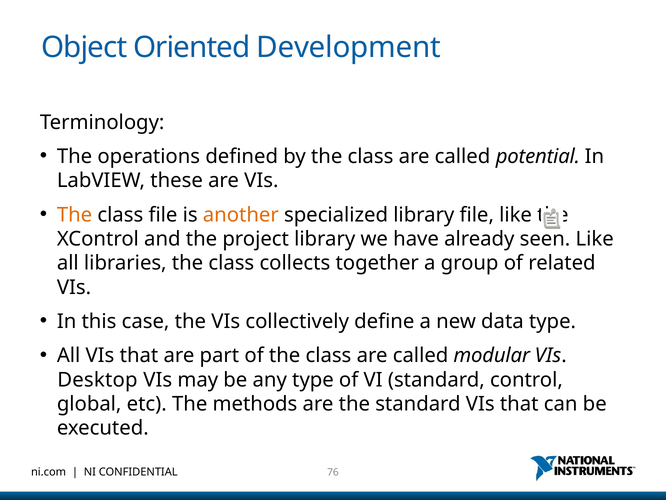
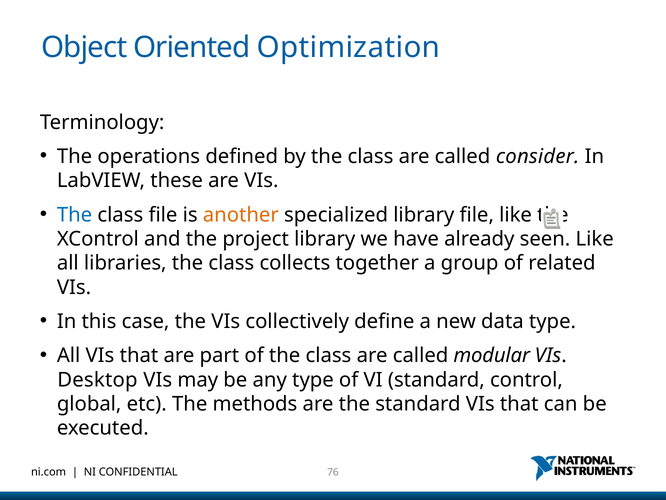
Development: Development -> Optimization (348, 48)
potential: potential -> consider (538, 156)
The colour: orange -> blue (75, 215)
